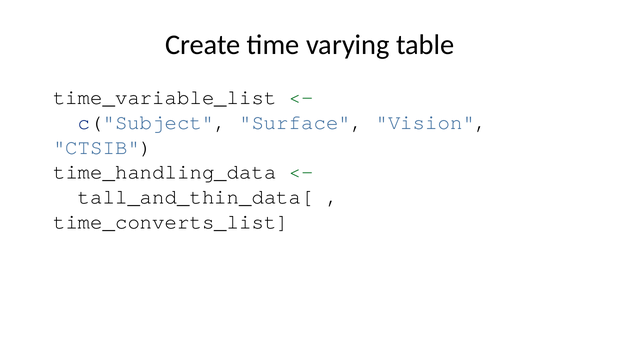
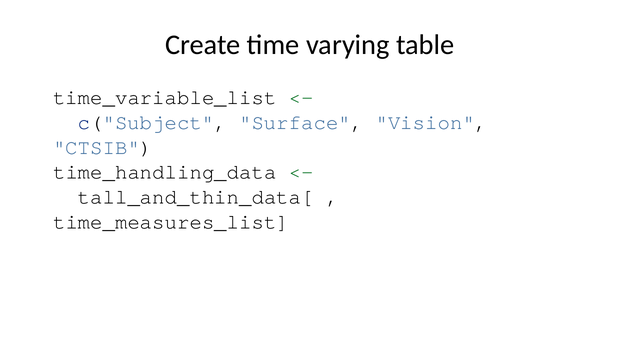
time_converts_list: time_converts_list -> time_measures_list (171, 222)
